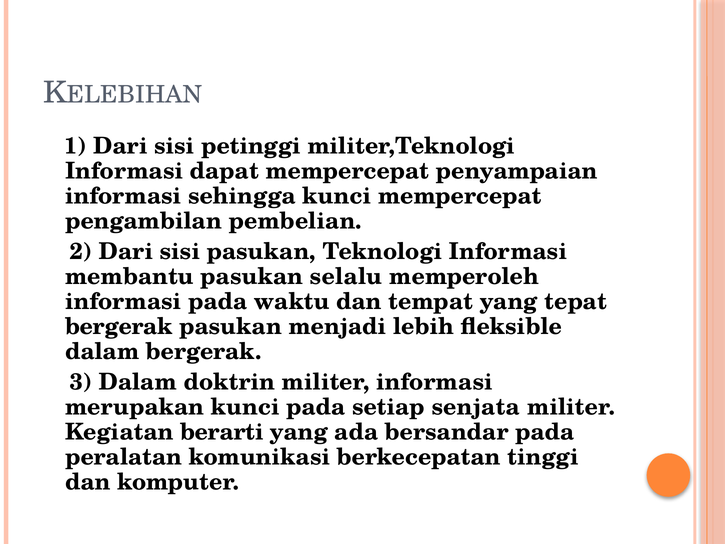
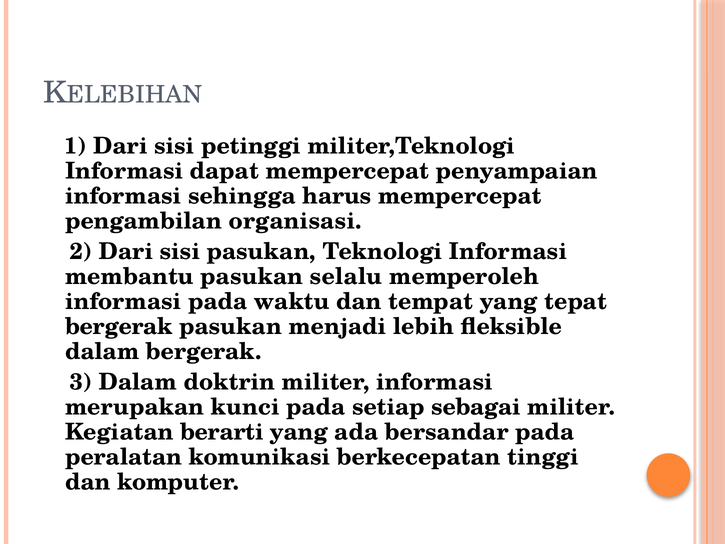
sehingga kunci: kunci -> harus (337, 196)
pembelian: pembelian -> organisasi (295, 221)
senjata: senjata -> sebagai (476, 407)
